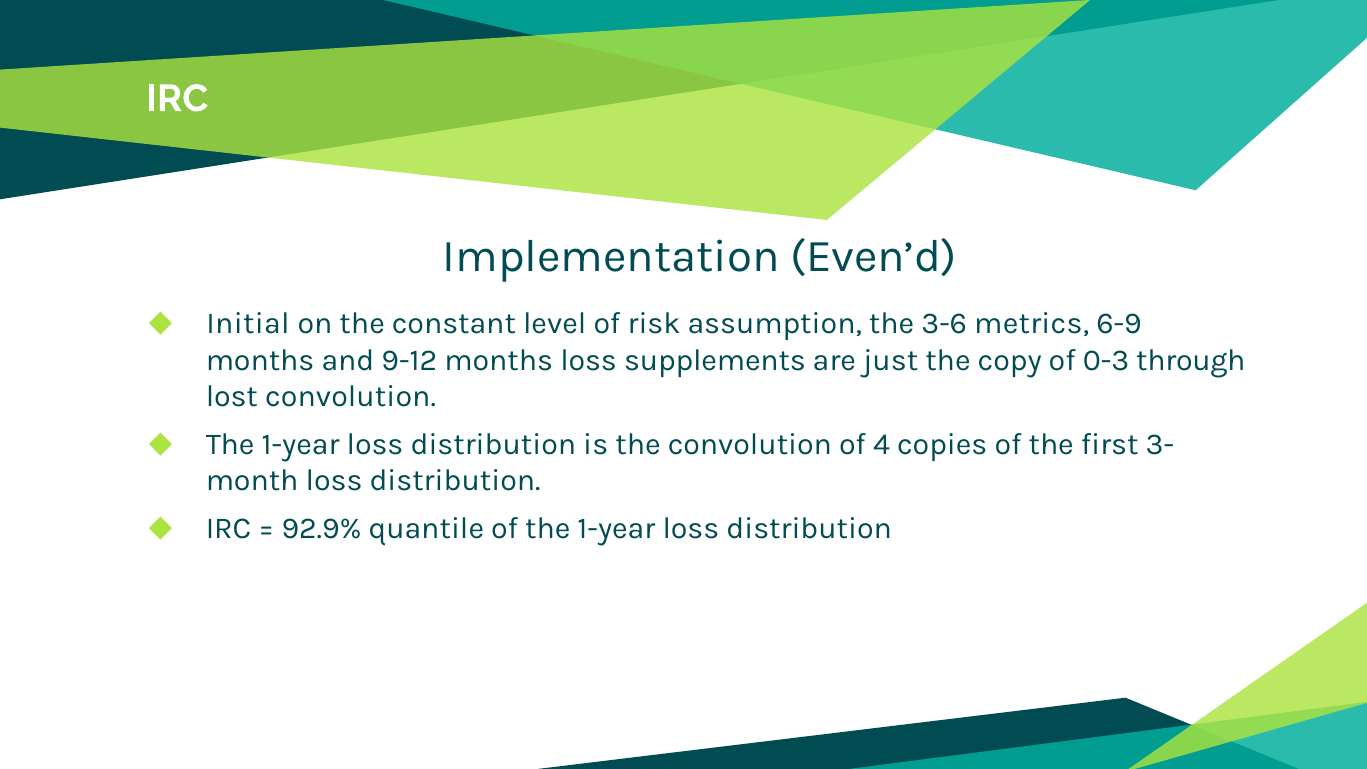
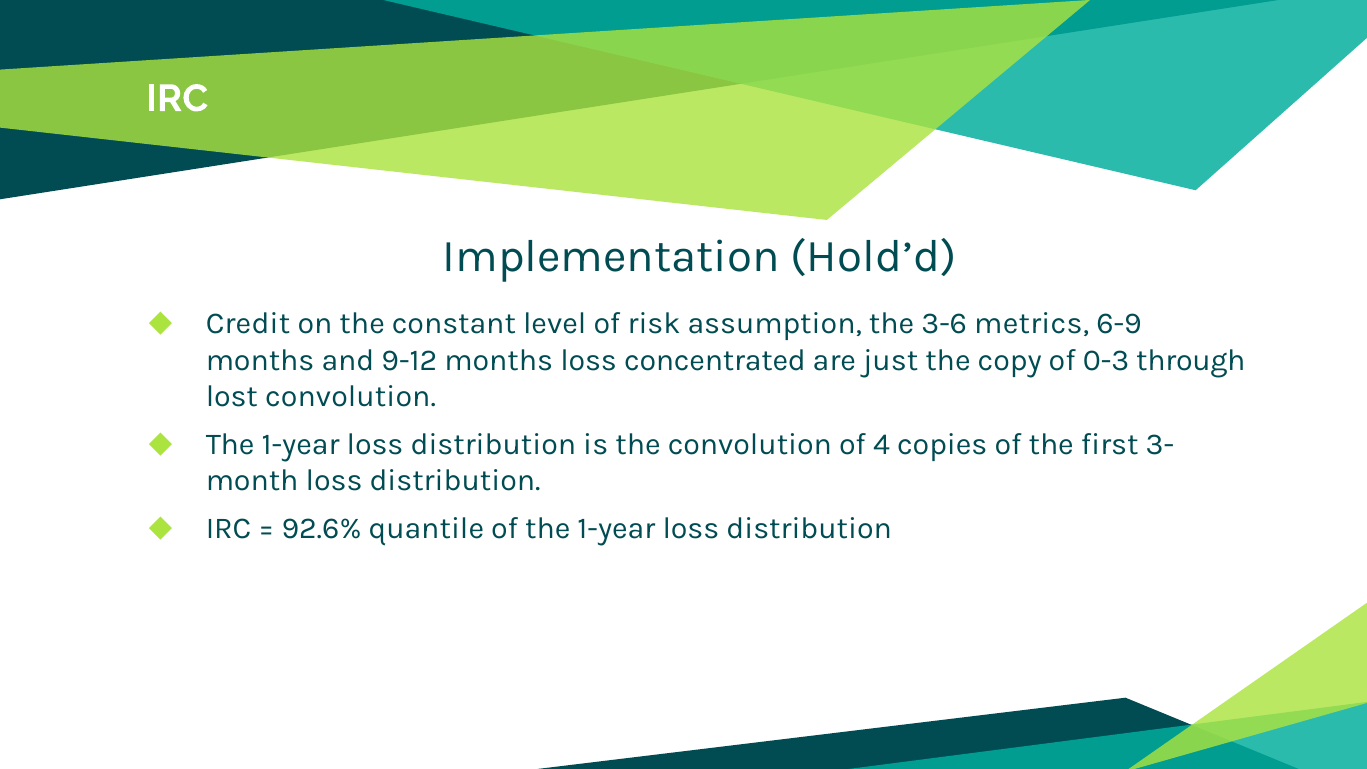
Even’d: Even’d -> Hold’d (873, 256)
Initial: Initial -> Credit (248, 324)
supplements: supplements -> concentrated (715, 360)
92.9%: 92.9% -> 92.6% (322, 529)
